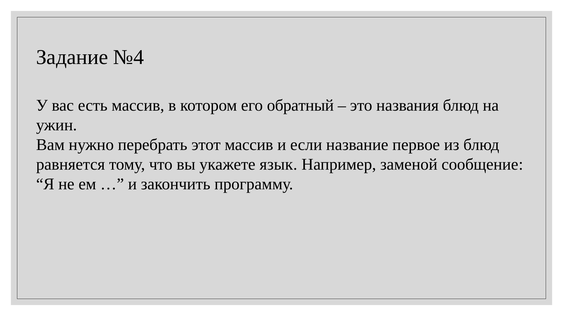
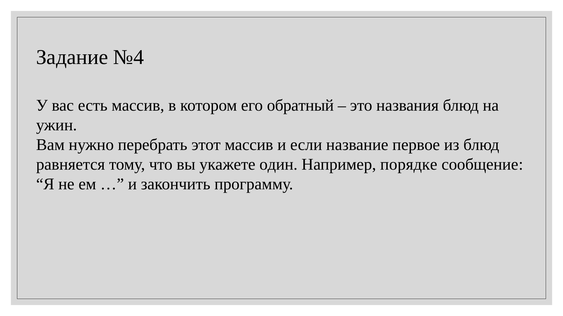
язык: язык -> один (279, 165)
заменой: заменой -> порядке (409, 165)
